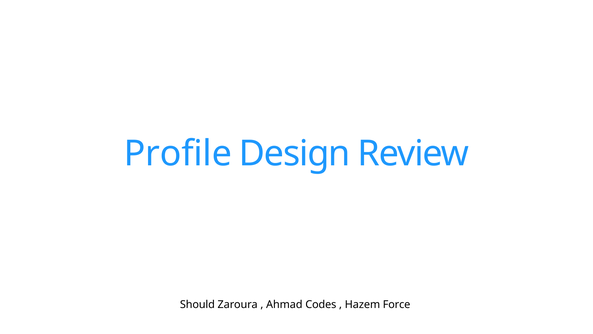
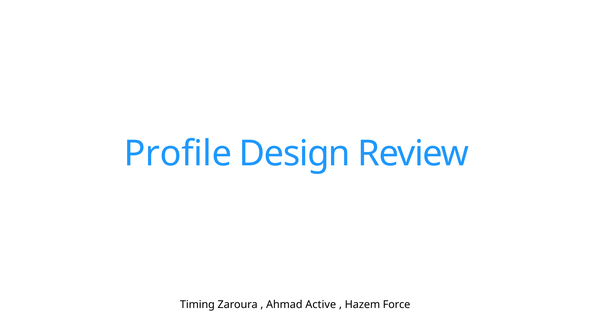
Should: Should -> Timing (197, 304)
Codes: Codes -> Active (321, 304)
